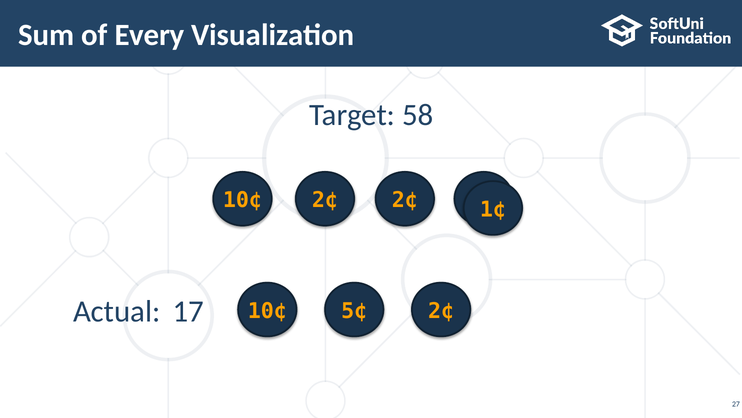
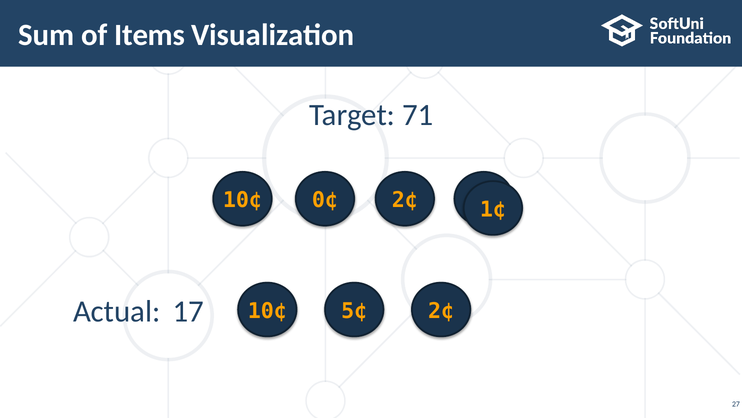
Every: Every -> Items (150, 35)
58: 58 -> 71 (418, 115)
2¢: 2¢ -> 0¢ (325, 200)
